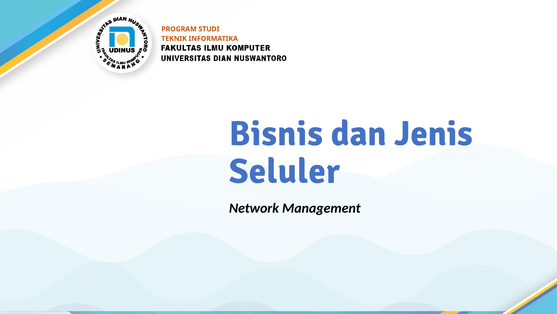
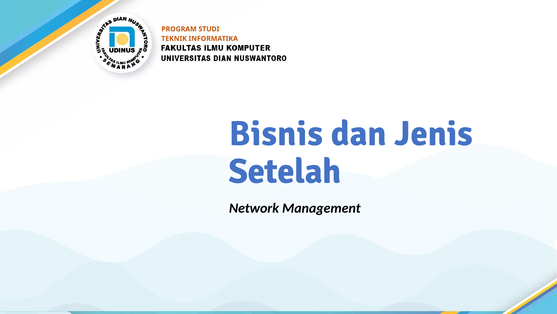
Seluler: Seluler -> Setelah (285, 171)
